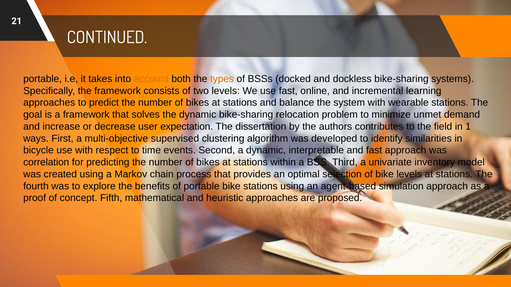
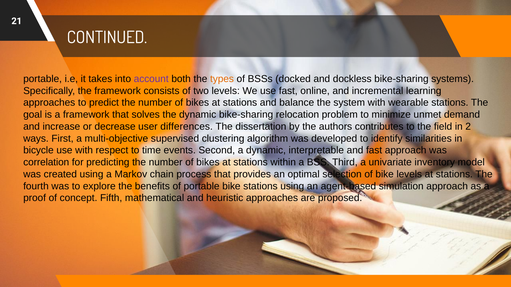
account colour: orange -> purple (151, 79)
expectation: expectation -> differences (187, 127)
1: 1 -> 2 (468, 127)
